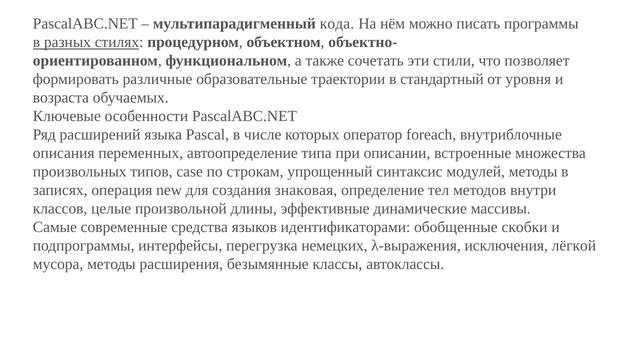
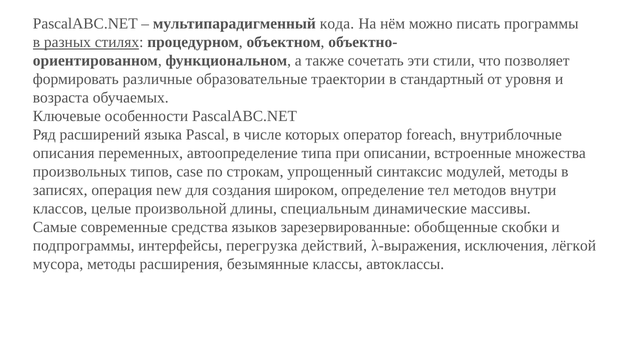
знаковая: знаковая -> широком (306, 190)
эффективные: эффективные -> специальным (325, 209)
идентификаторами: идентификаторами -> зарезервированные (346, 227)
немецких: немецких -> действий (334, 246)
